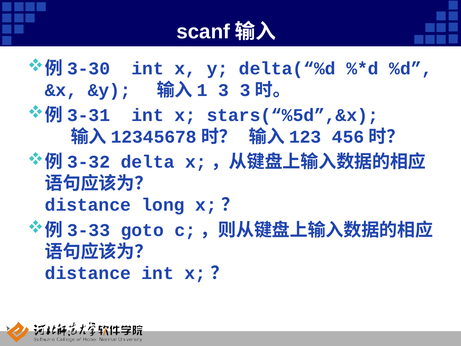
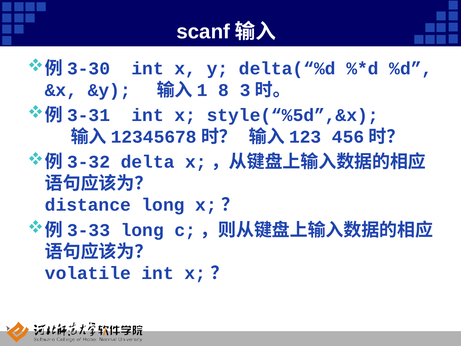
3: 3 -> 8 (224, 90)
stars(“%5d”,&x: stars(“%5d”,&x -> style(“%5d”,&x (293, 115)
goto: goto -> long (142, 230)
distance: distance -> volatile (88, 273)
